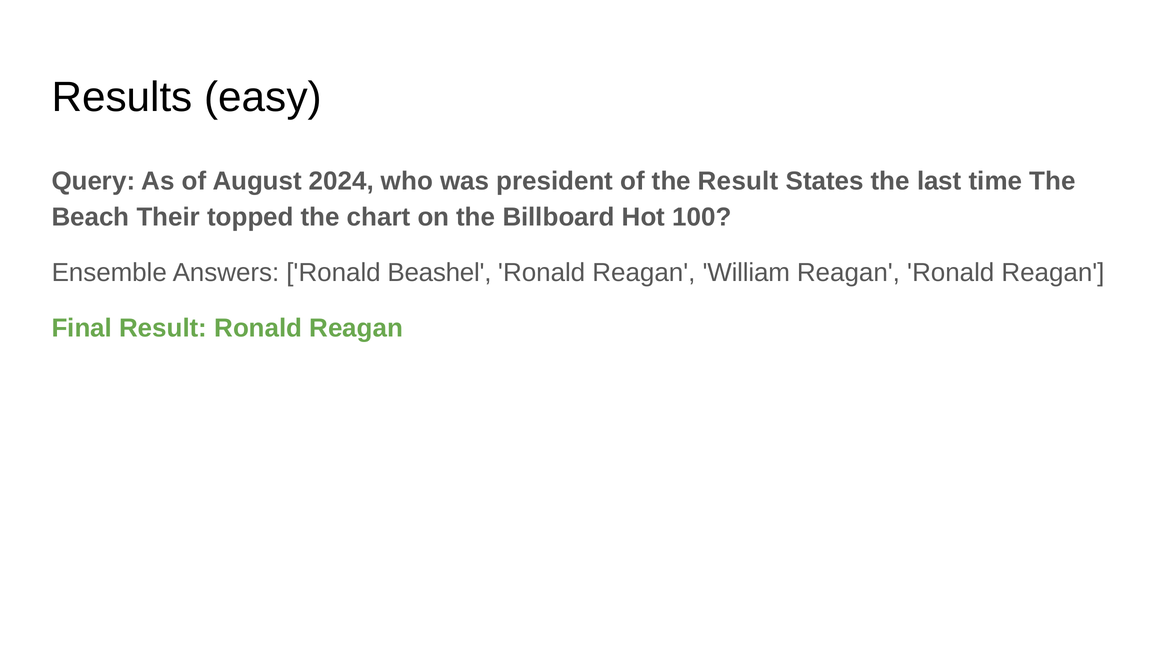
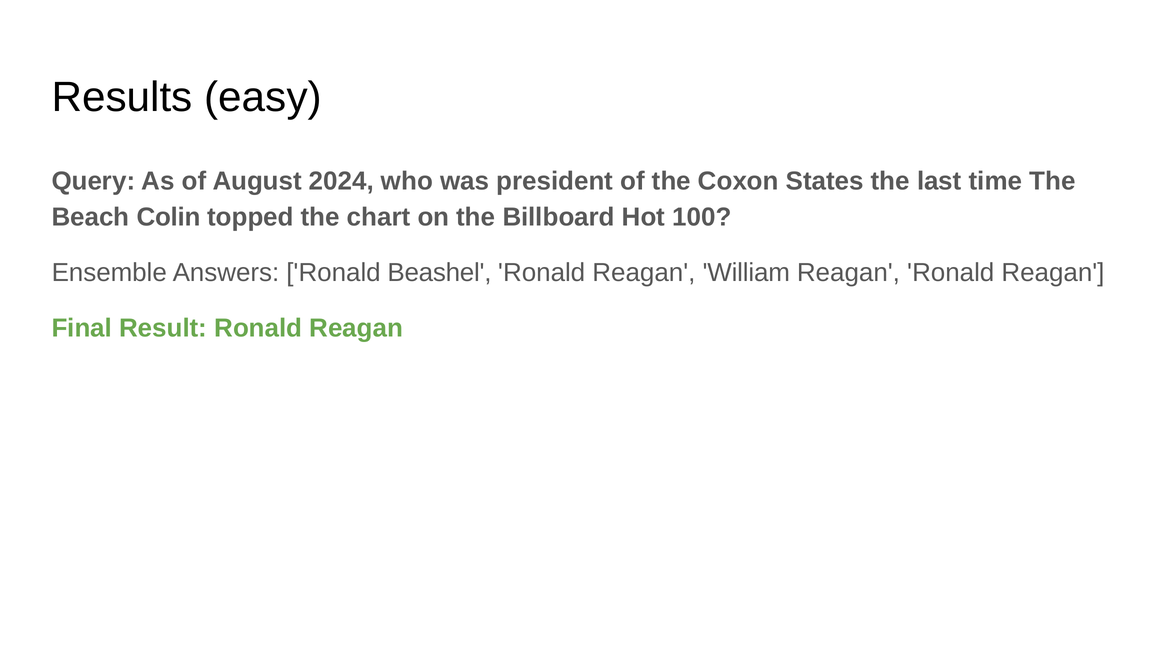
the Result: Result -> Coxon (738, 181)
Their: Their -> Colin (168, 217)
